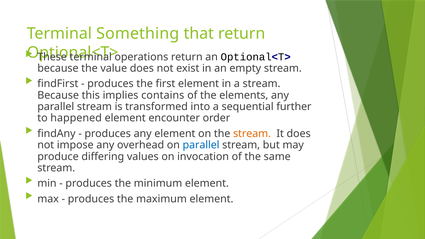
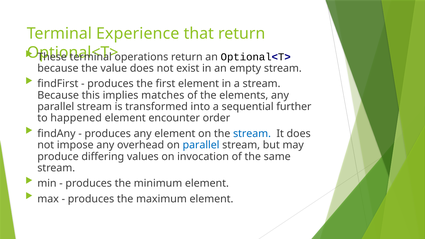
Something: Something -> Experience (138, 34)
contains: contains -> matches (163, 95)
stream colour: orange -> blue (252, 134)
